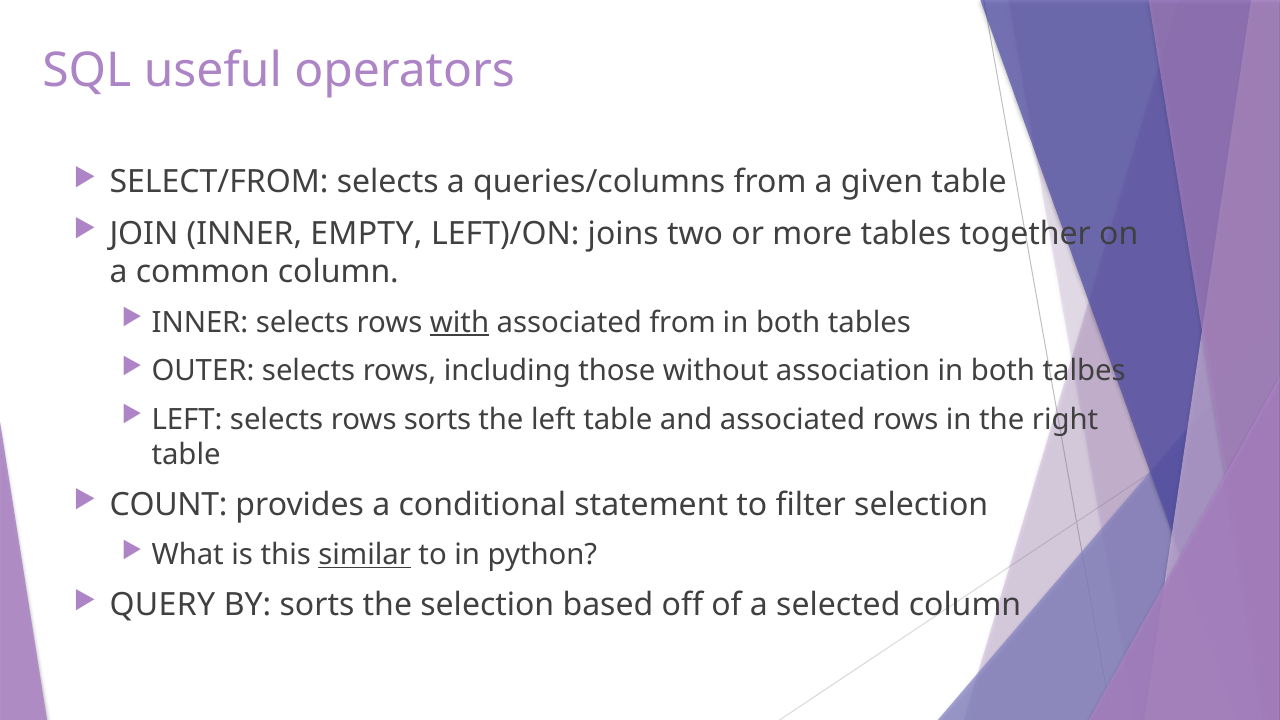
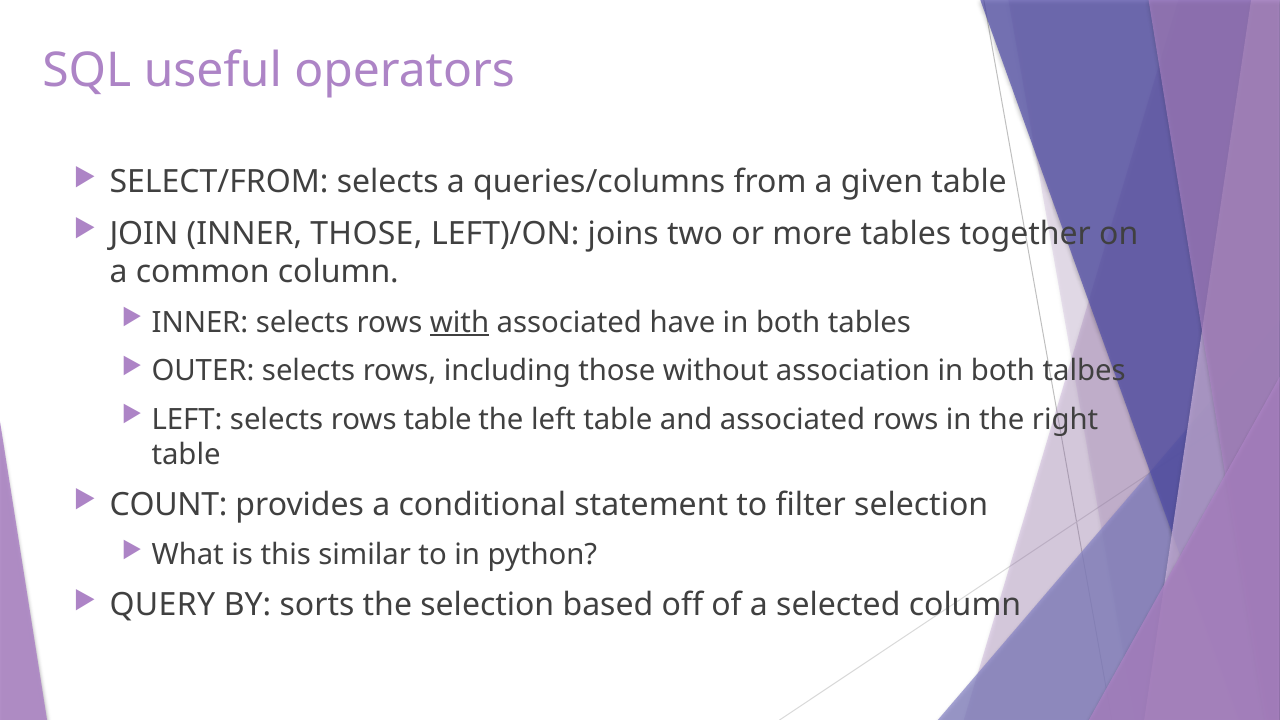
INNER EMPTY: EMPTY -> THOSE (366, 234)
associated from: from -> have (682, 322)
rows sorts: sorts -> table (438, 419)
similar underline: present -> none (365, 555)
